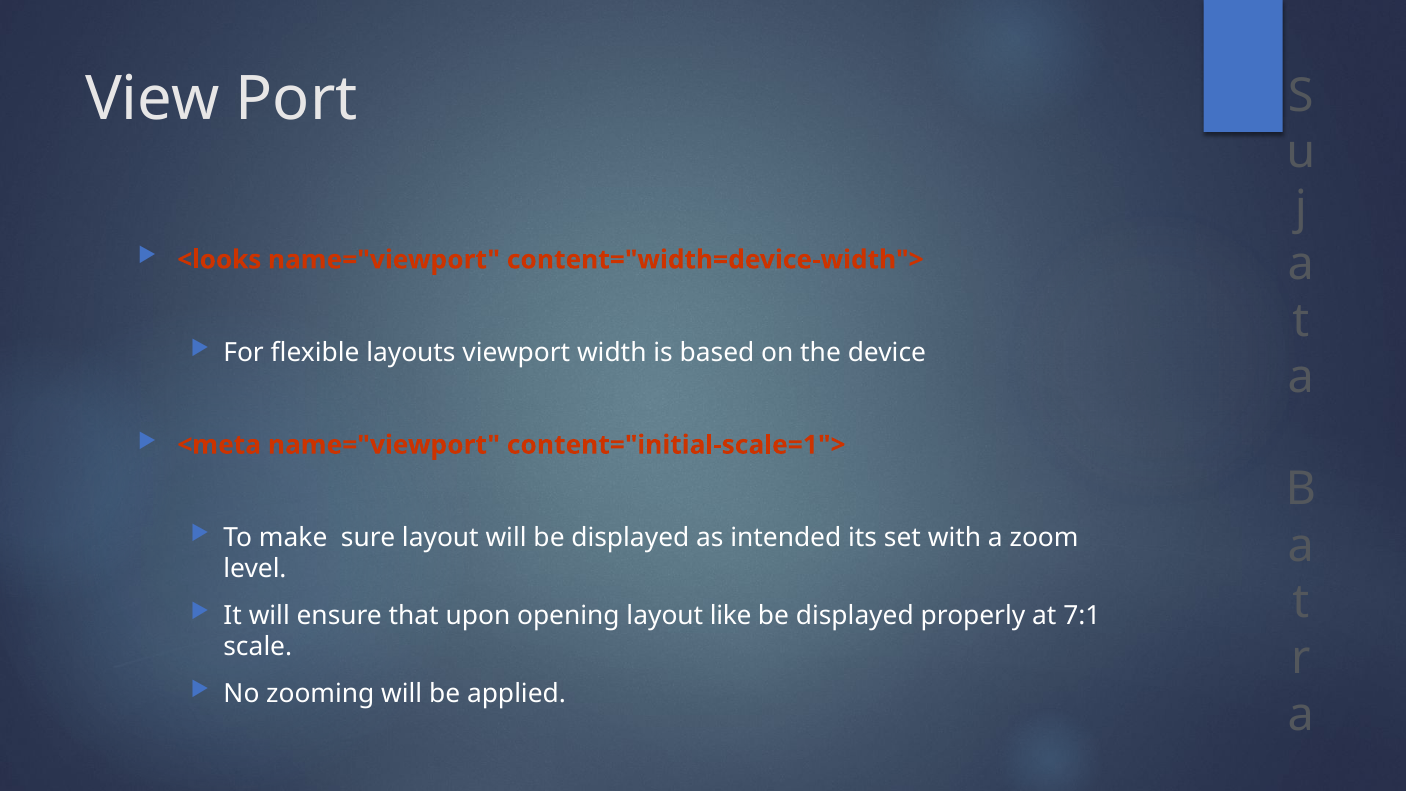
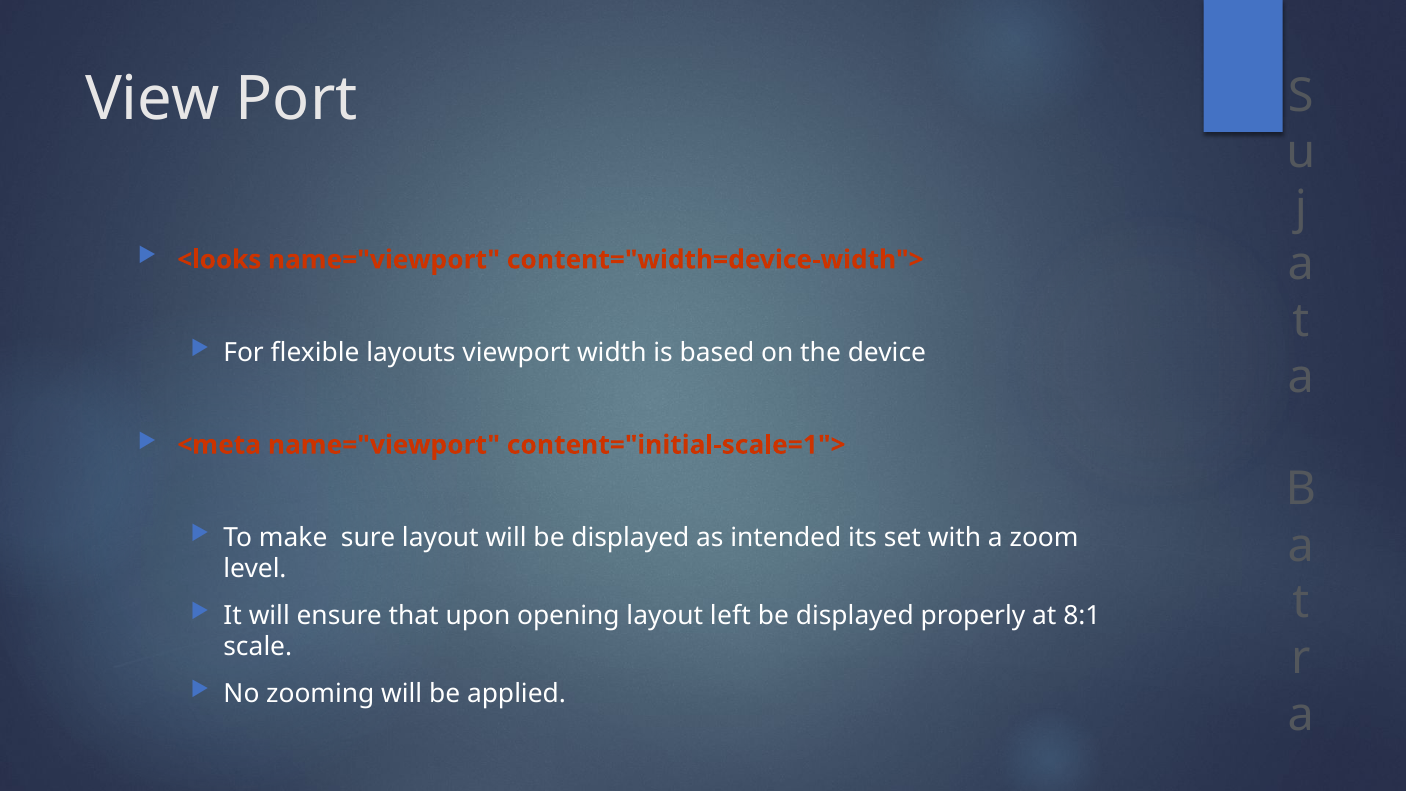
like: like -> left (730, 615)
7:1: 7:1 -> 8:1 (1082, 615)
